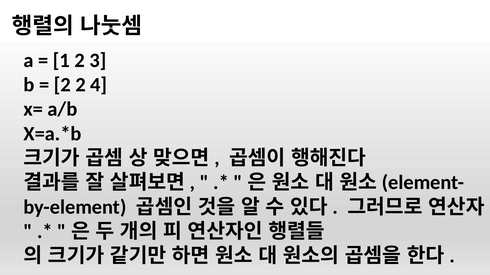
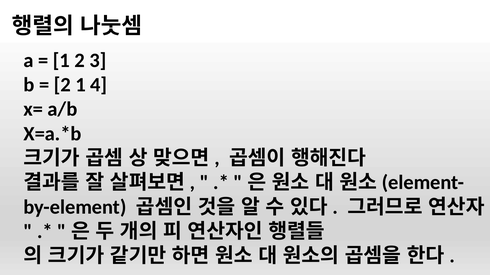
2 2: 2 -> 1 (81, 85)
